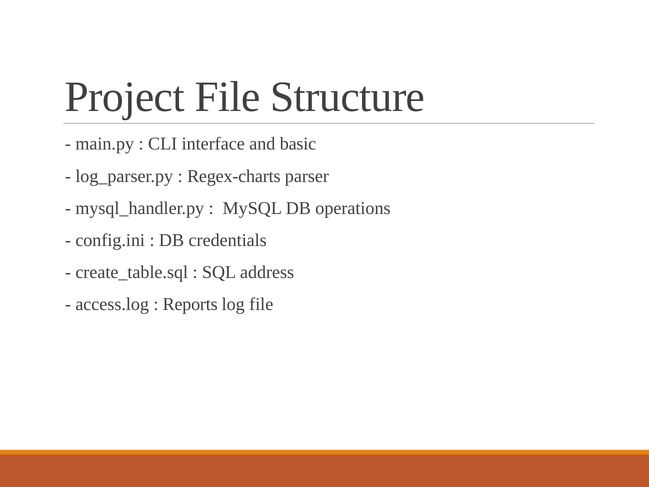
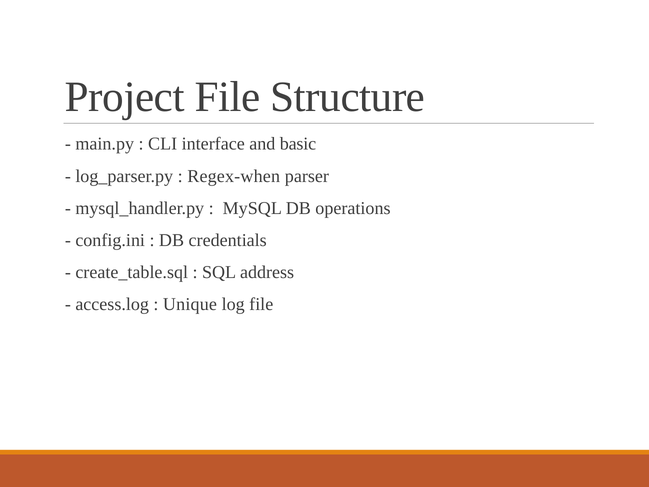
Regex-charts: Regex-charts -> Regex-when (234, 176)
Reports: Reports -> Unique (190, 304)
